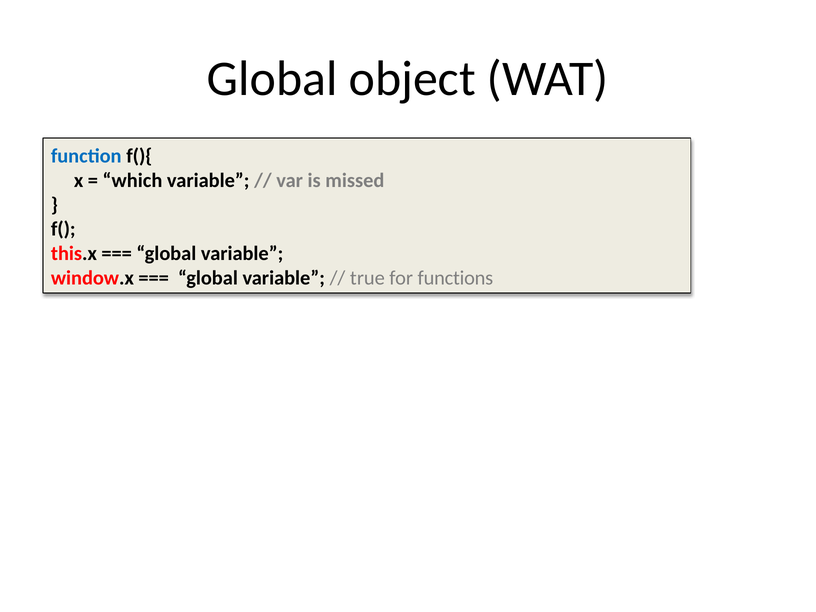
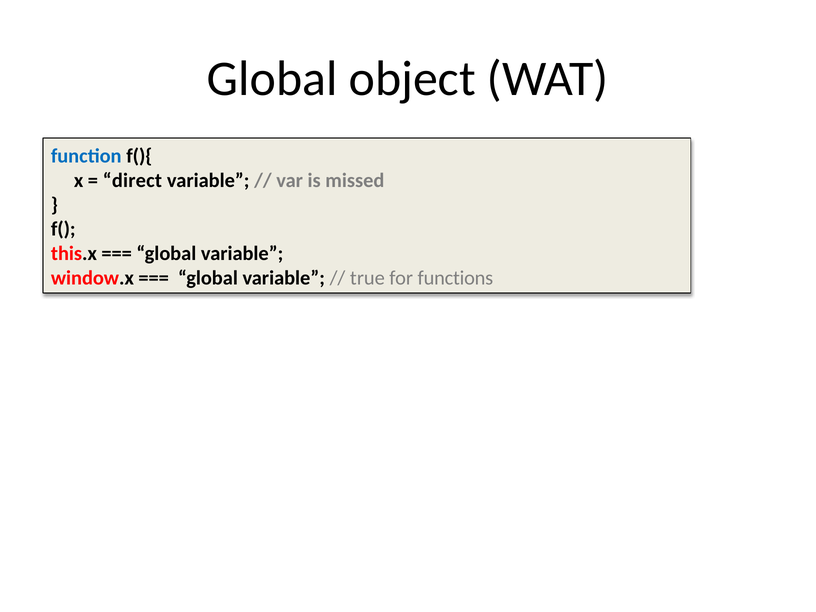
which: which -> direct (132, 180)
